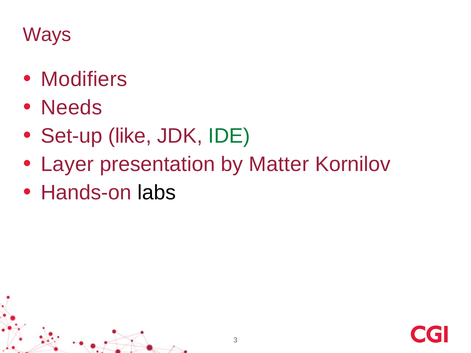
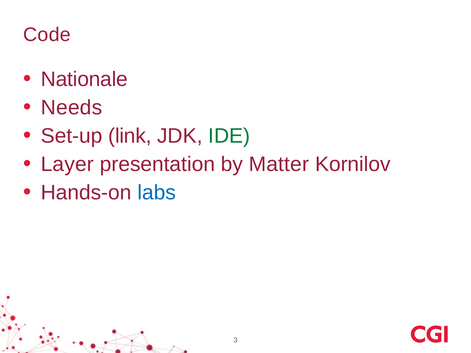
Ways: Ways -> Code (47, 35)
Modifiers: Modifiers -> Nationale (84, 79)
like: like -> link (130, 136)
labs colour: black -> blue (157, 193)
